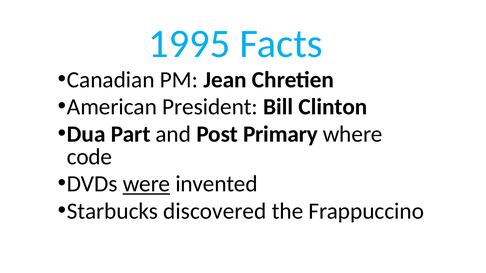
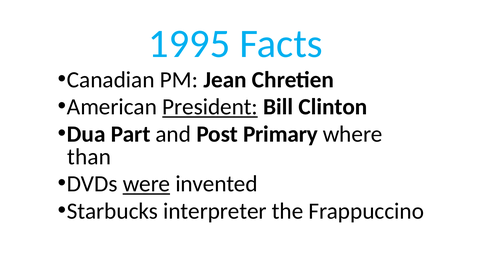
President underline: none -> present (210, 107)
code: code -> than (89, 157)
discovered: discovered -> interpreter (215, 211)
